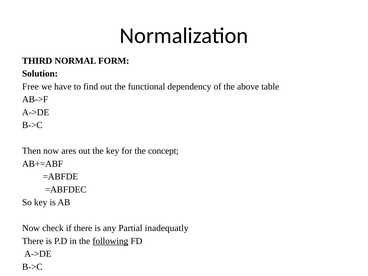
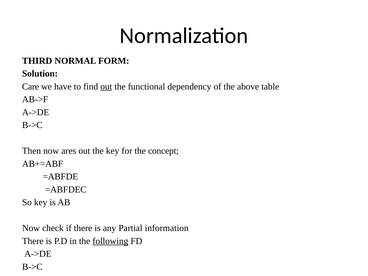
Free: Free -> Care (31, 87)
out underline: none -> present (106, 87)
inadequatly: inadequatly -> information (167, 228)
